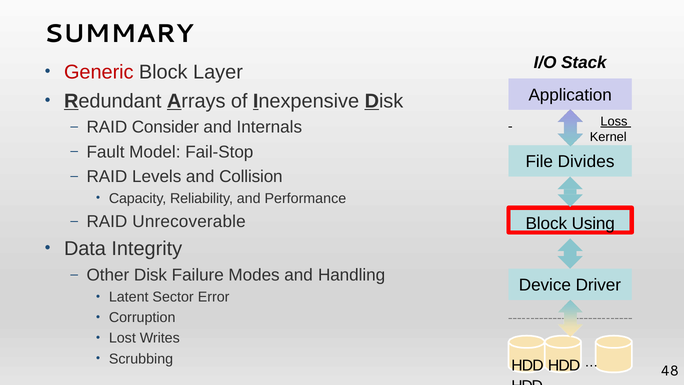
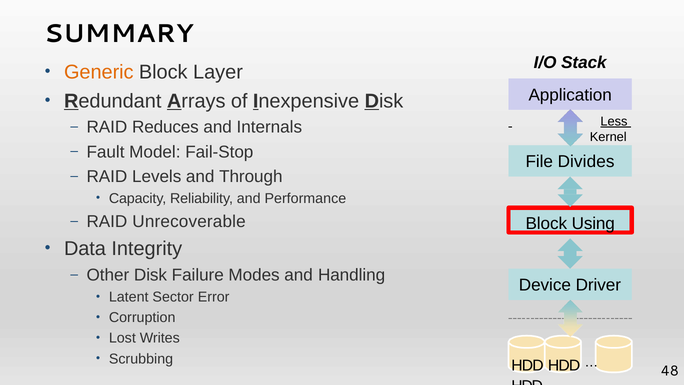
Generic colour: red -> orange (99, 72)
Loss: Loss -> Less (614, 121)
Consider: Consider -> Reduces (165, 127)
Collision: Collision -> Through (251, 176)
